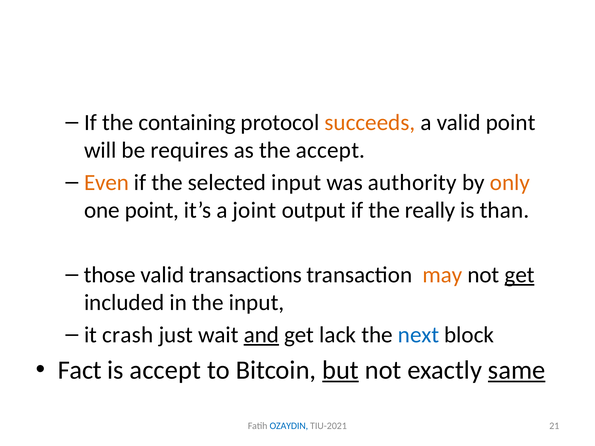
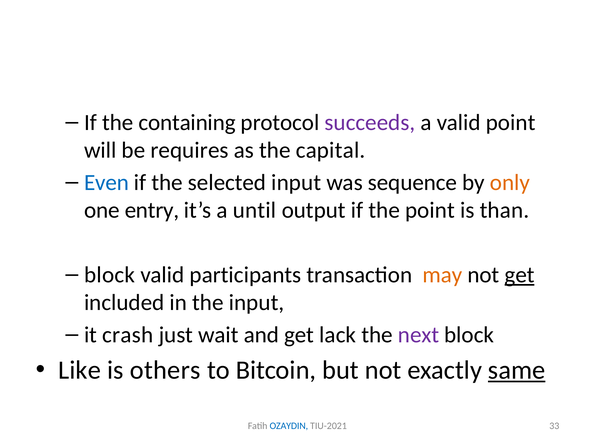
succeeds colour: orange -> purple (370, 123)
the accept: accept -> capital (331, 150)
Even colour: orange -> blue (106, 183)
authority: authority -> sequence (412, 183)
one point: point -> entry (152, 210)
joint: joint -> until (254, 210)
the really: really -> point (430, 210)
those: those -> block (110, 275)
transactions: transactions -> participants (245, 275)
and underline: present -> none (261, 335)
next colour: blue -> purple (419, 335)
Fact: Fact -> Like (79, 370)
is accept: accept -> others (165, 370)
but underline: present -> none (340, 370)
21: 21 -> 33 (554, 426)
